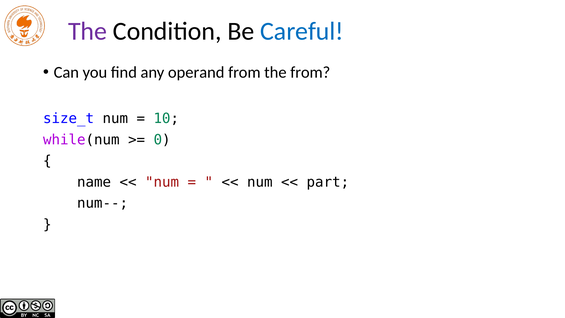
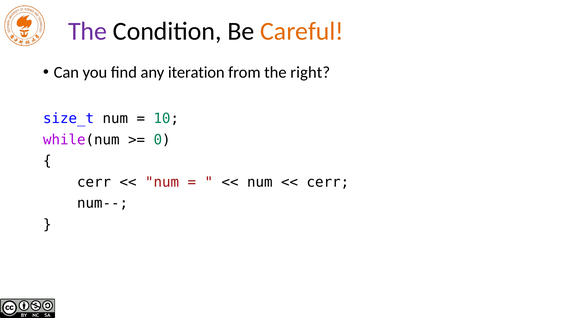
Careful colour: blue -> orange (302, 31)
operand: operand -> iteration (196, 72)
the from: from -> right (310, 72)
name: name -> cerr (94, 182)
part: part -> cerr (328, 182)
